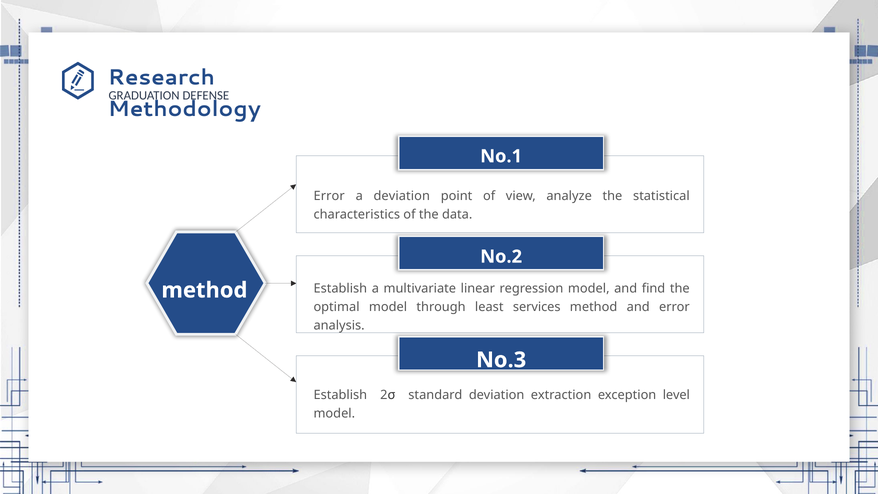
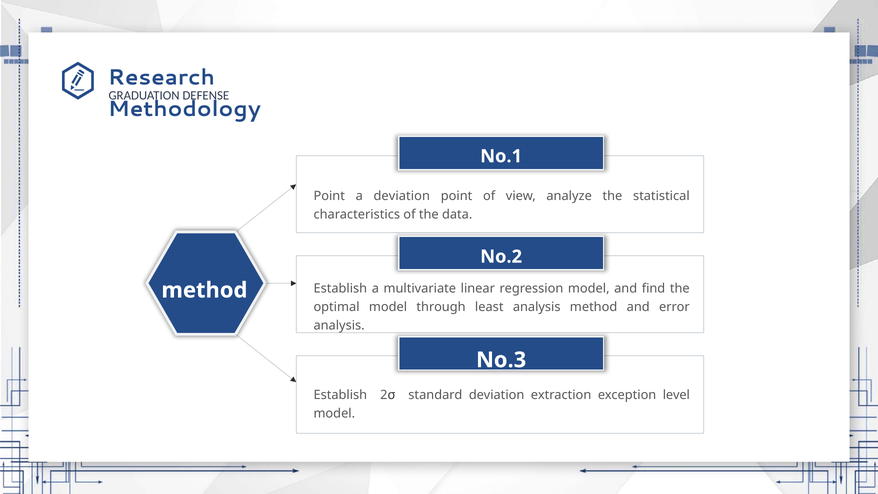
Error: Error -> Point (329, 196)
least services: services -> analysis (537, 307)
